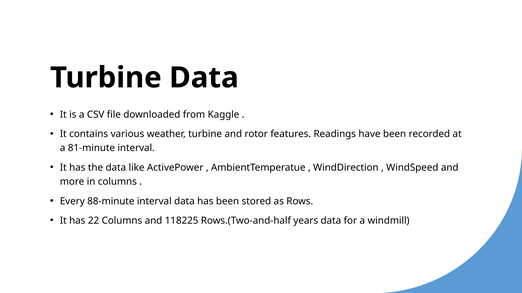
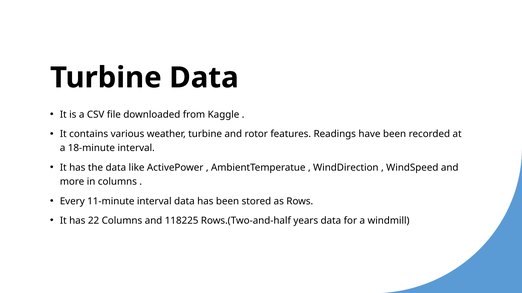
81-minute: 81-minute -> 18-minute (91, 148)
88-minute: 88-minute -> 11-minute (111, 202)
